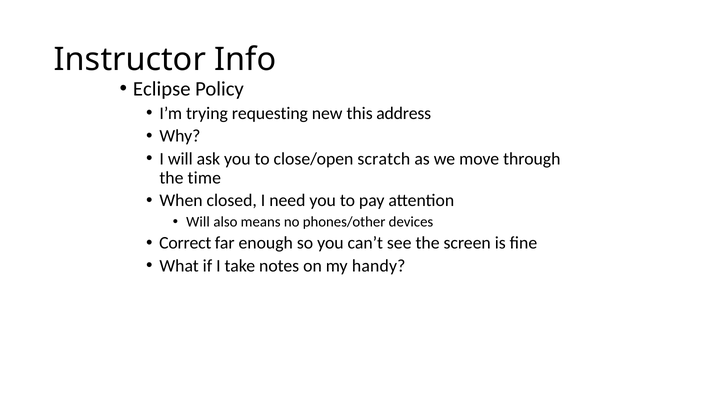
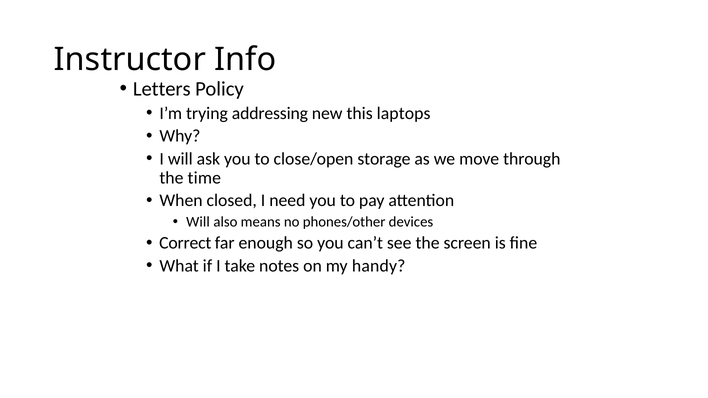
Eclipse: Eclipse -> Letters (162, 89)
requesting: requesting -> addressing (270, 113)
address: address -> laptops (404, 113)
scratch: scratch -> storage (384, 159)
